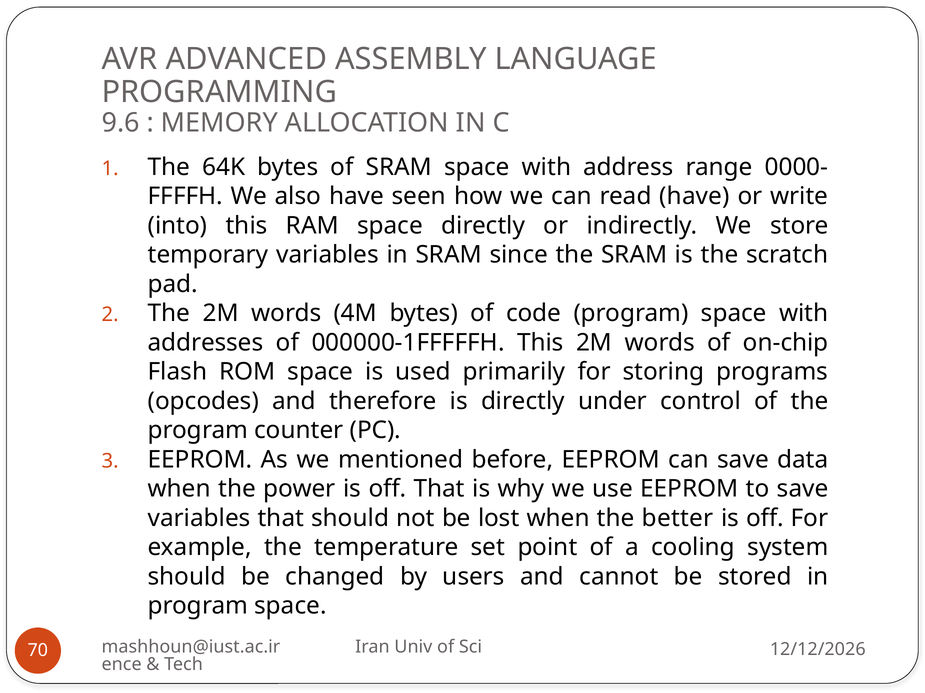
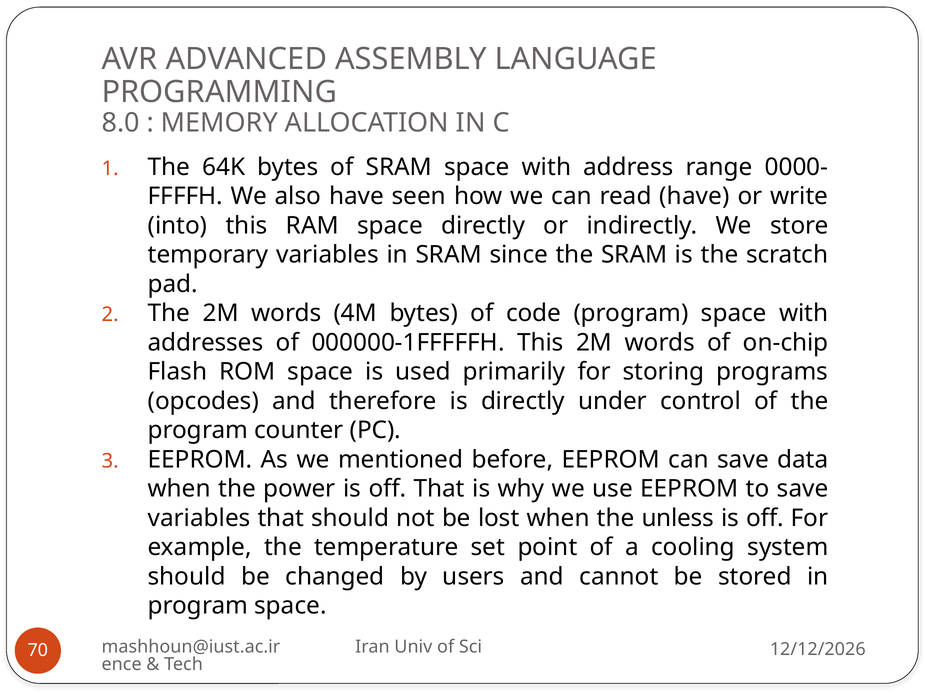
9.6: 9.6 -> 8.0 (121, 123)
better: better -> unless (678, 519)
